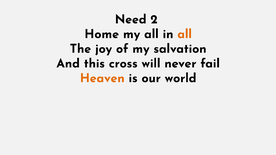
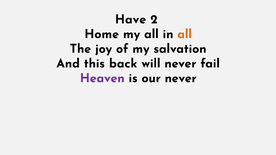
Need: Need -> Have (131, 19)
cross: cross -> back (123, 64)
Heaven colour: orange -> purple (102, 78)
our world: world -> never (181, 78)
